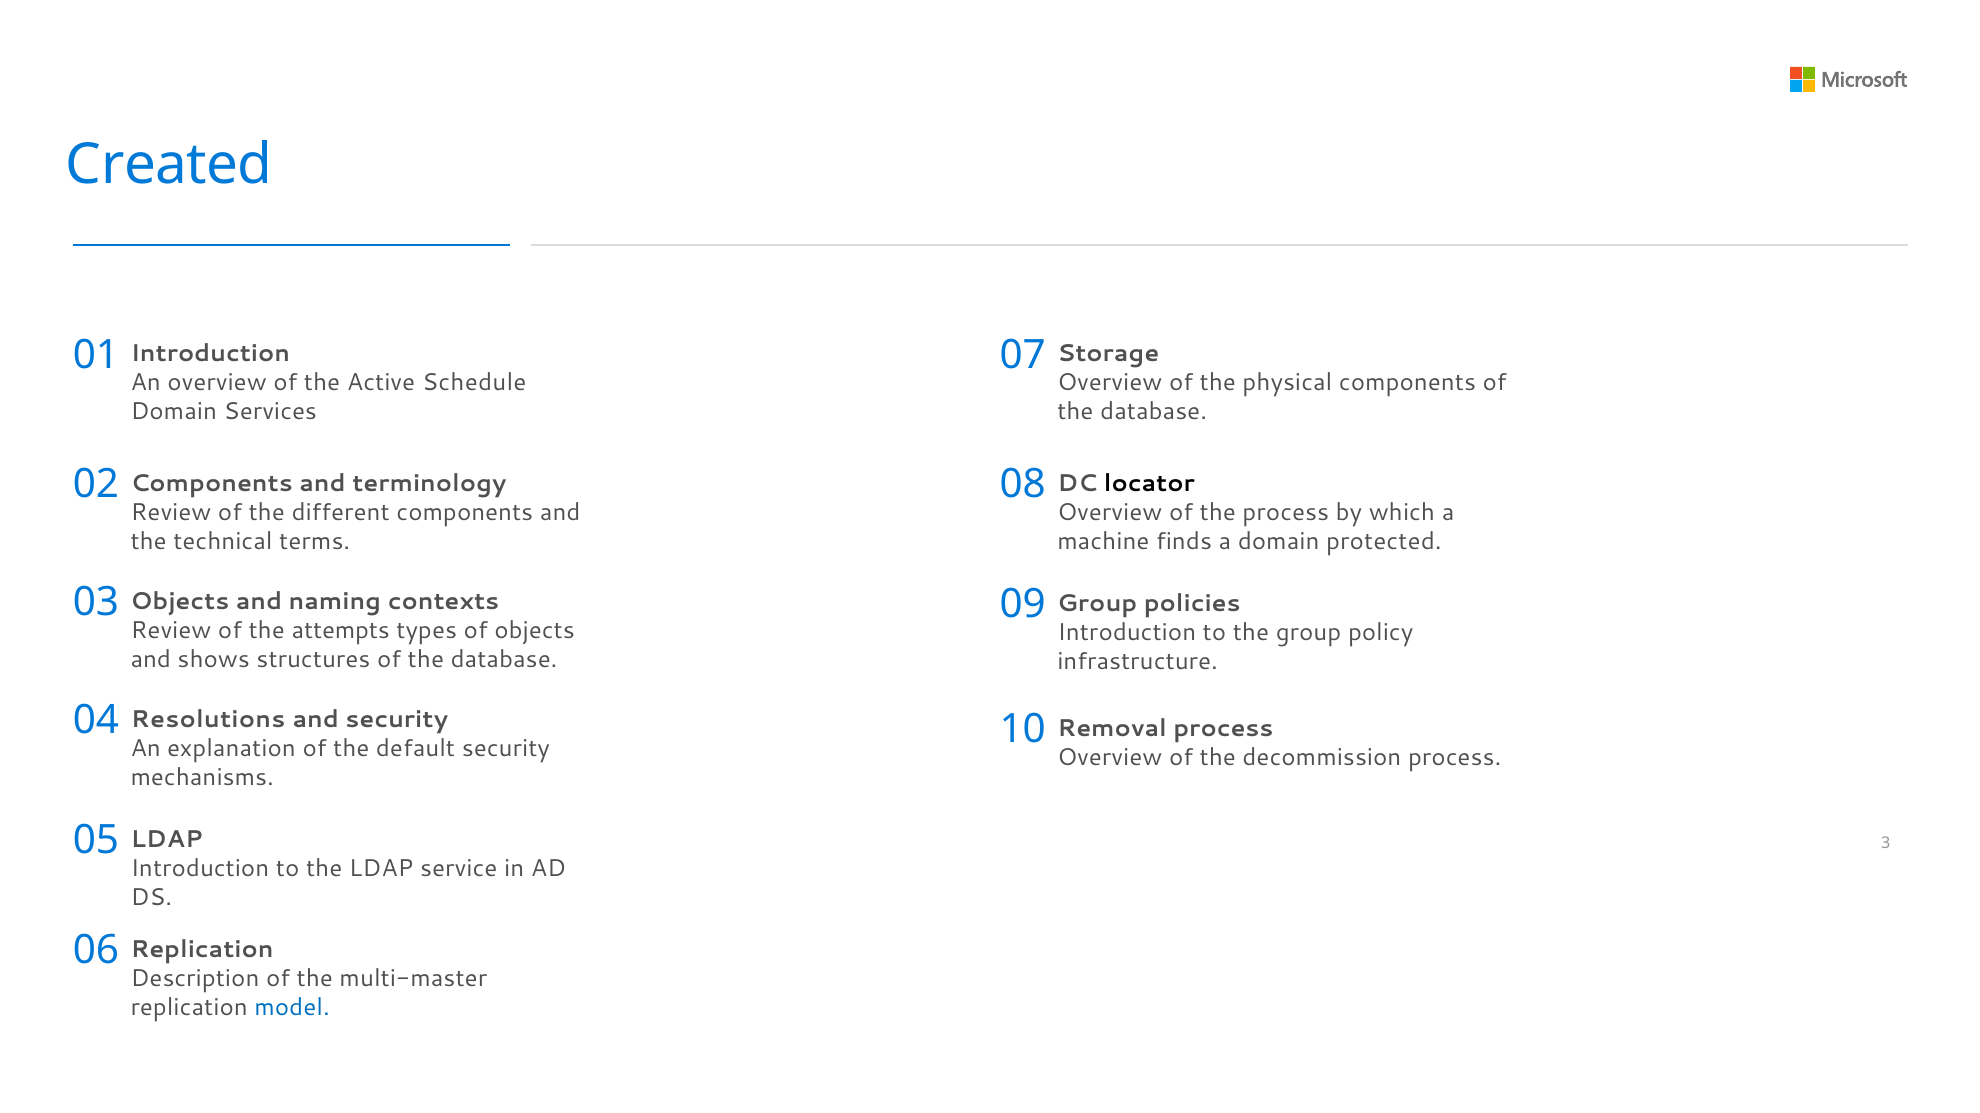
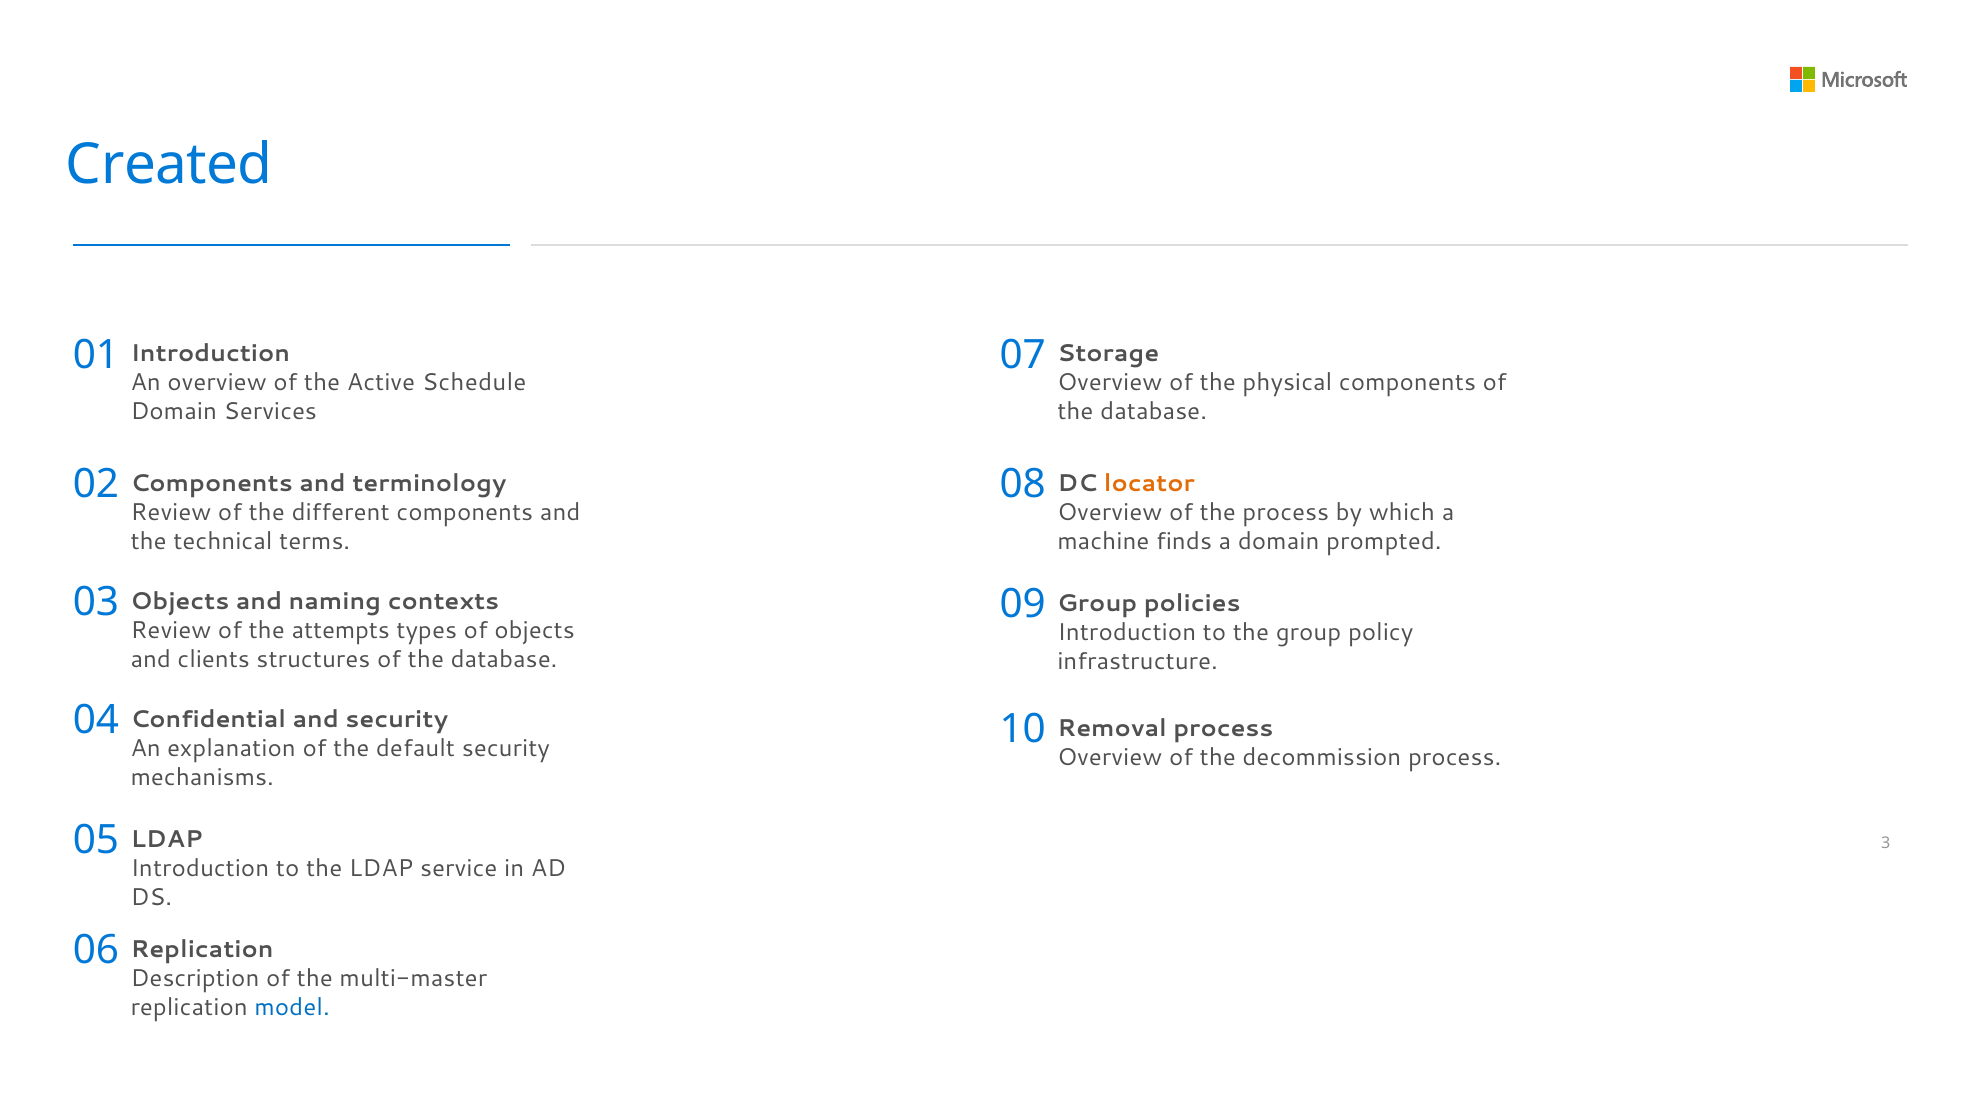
locator colour: black -> orange (1149, 484)
protected: protected -> prompted (1384, 542)
shows: shows -> clients (214, 660)
Resolutions: Resolutions -> Confidential (208, 720)
